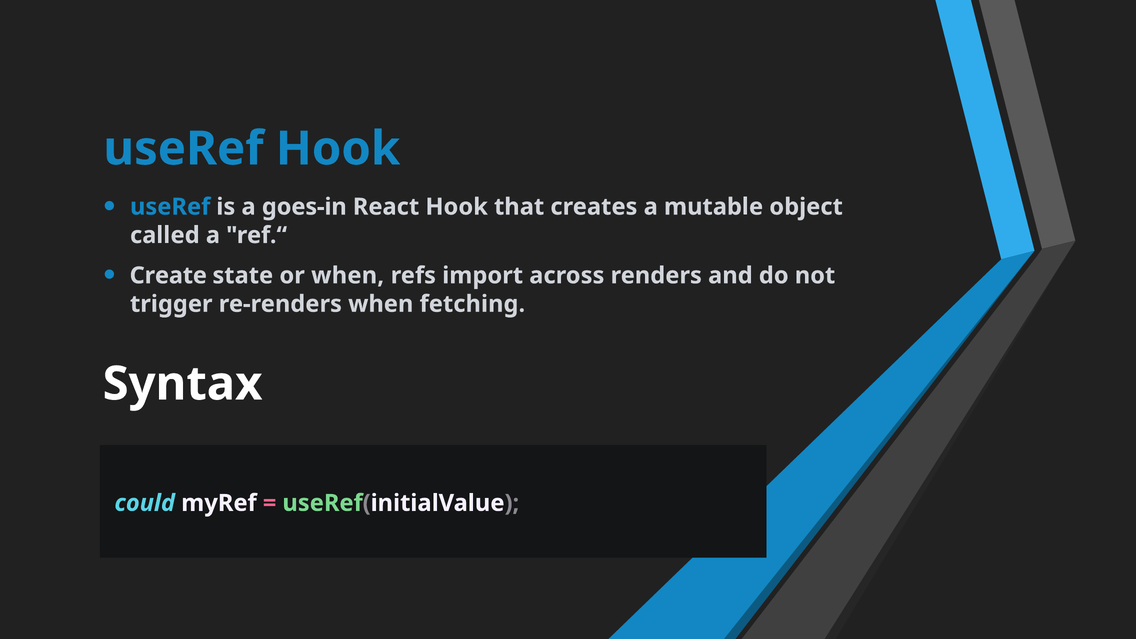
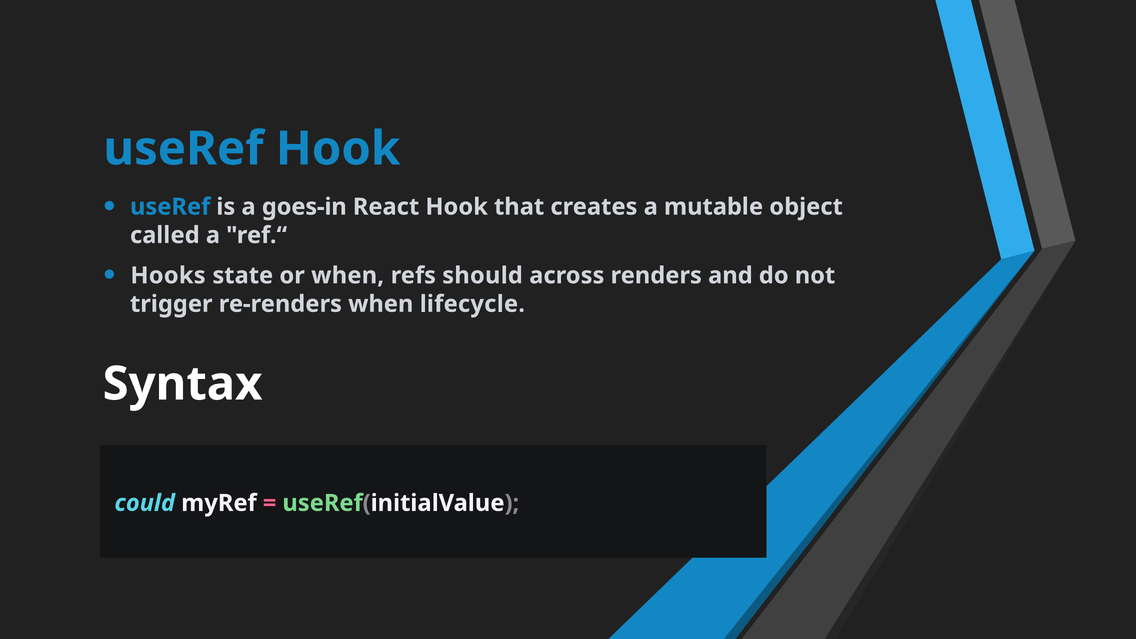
Create: Create -> Hooks (168, 276)
import: import -> should (483, 276)
fetching: fetching -> lifecycle (472, 304)
